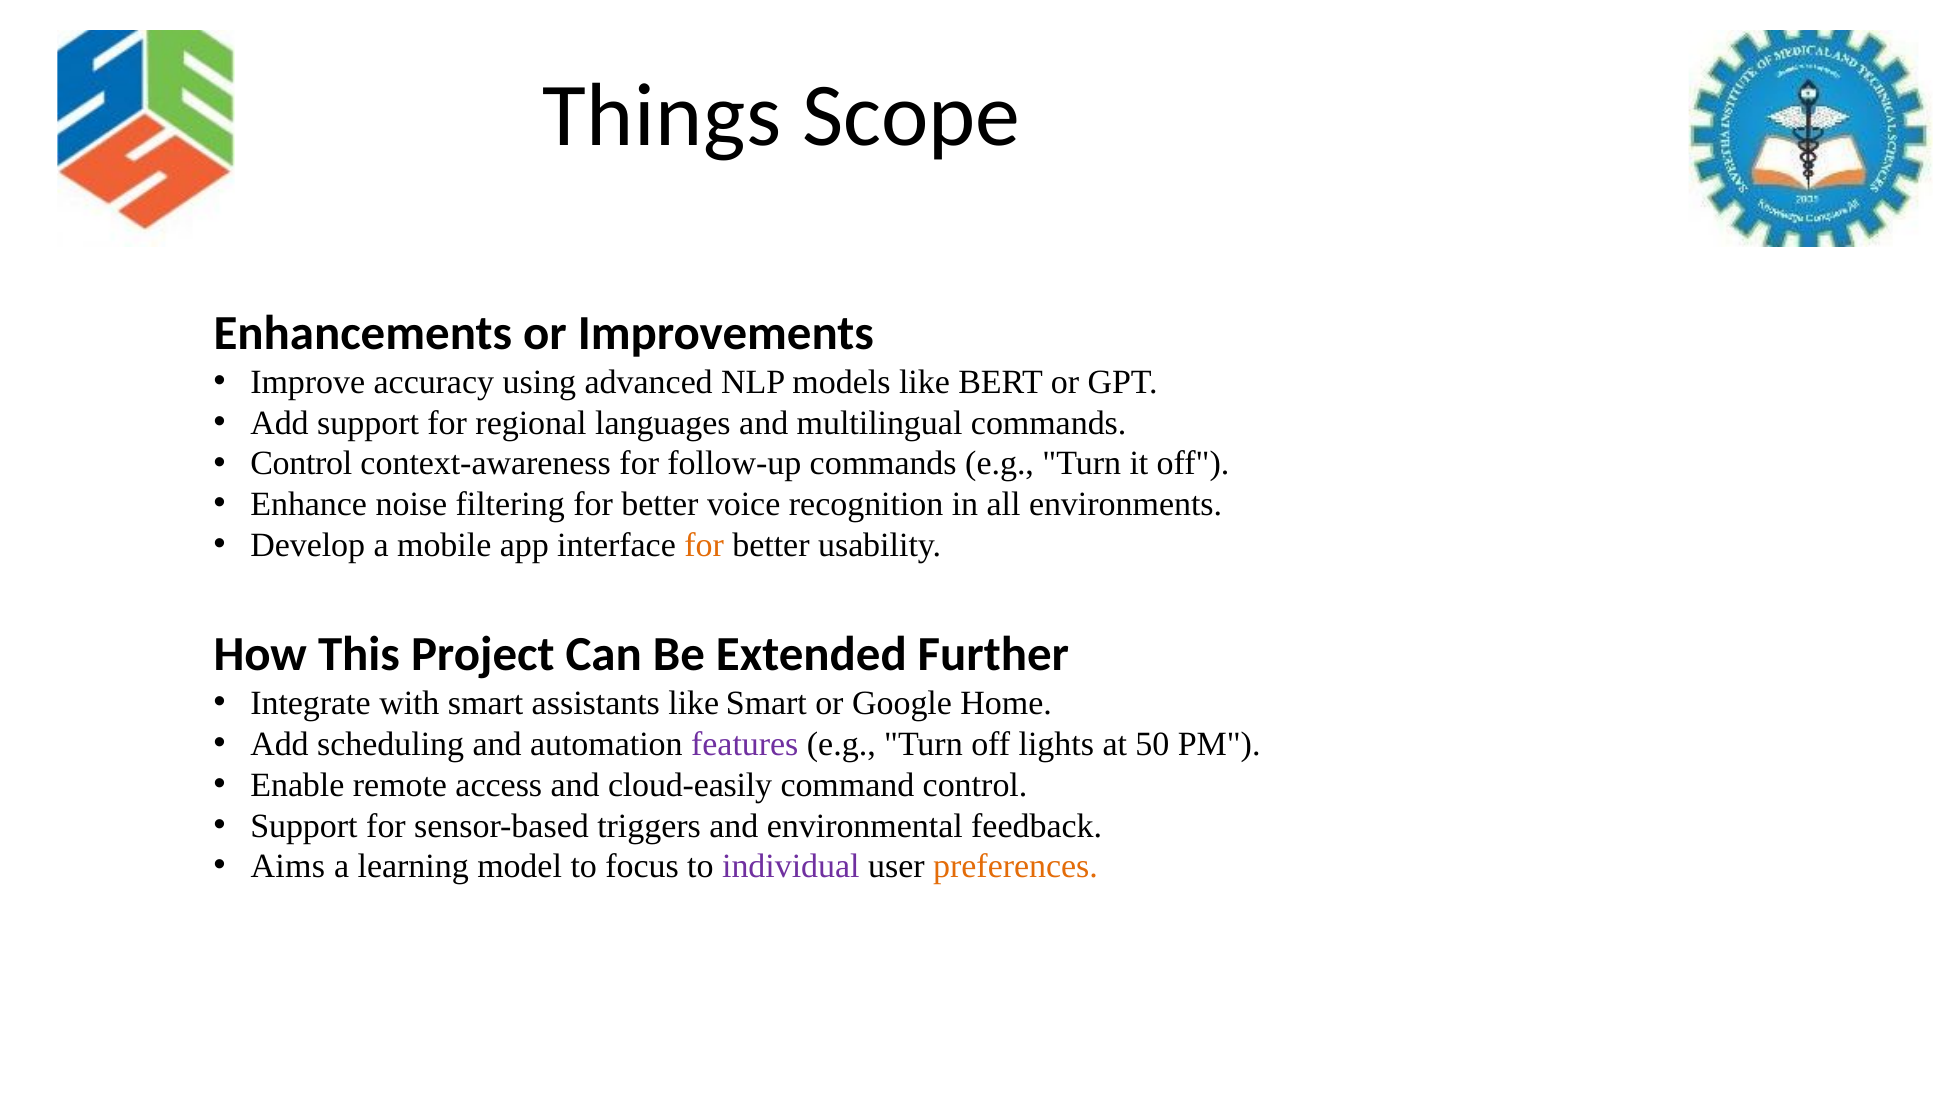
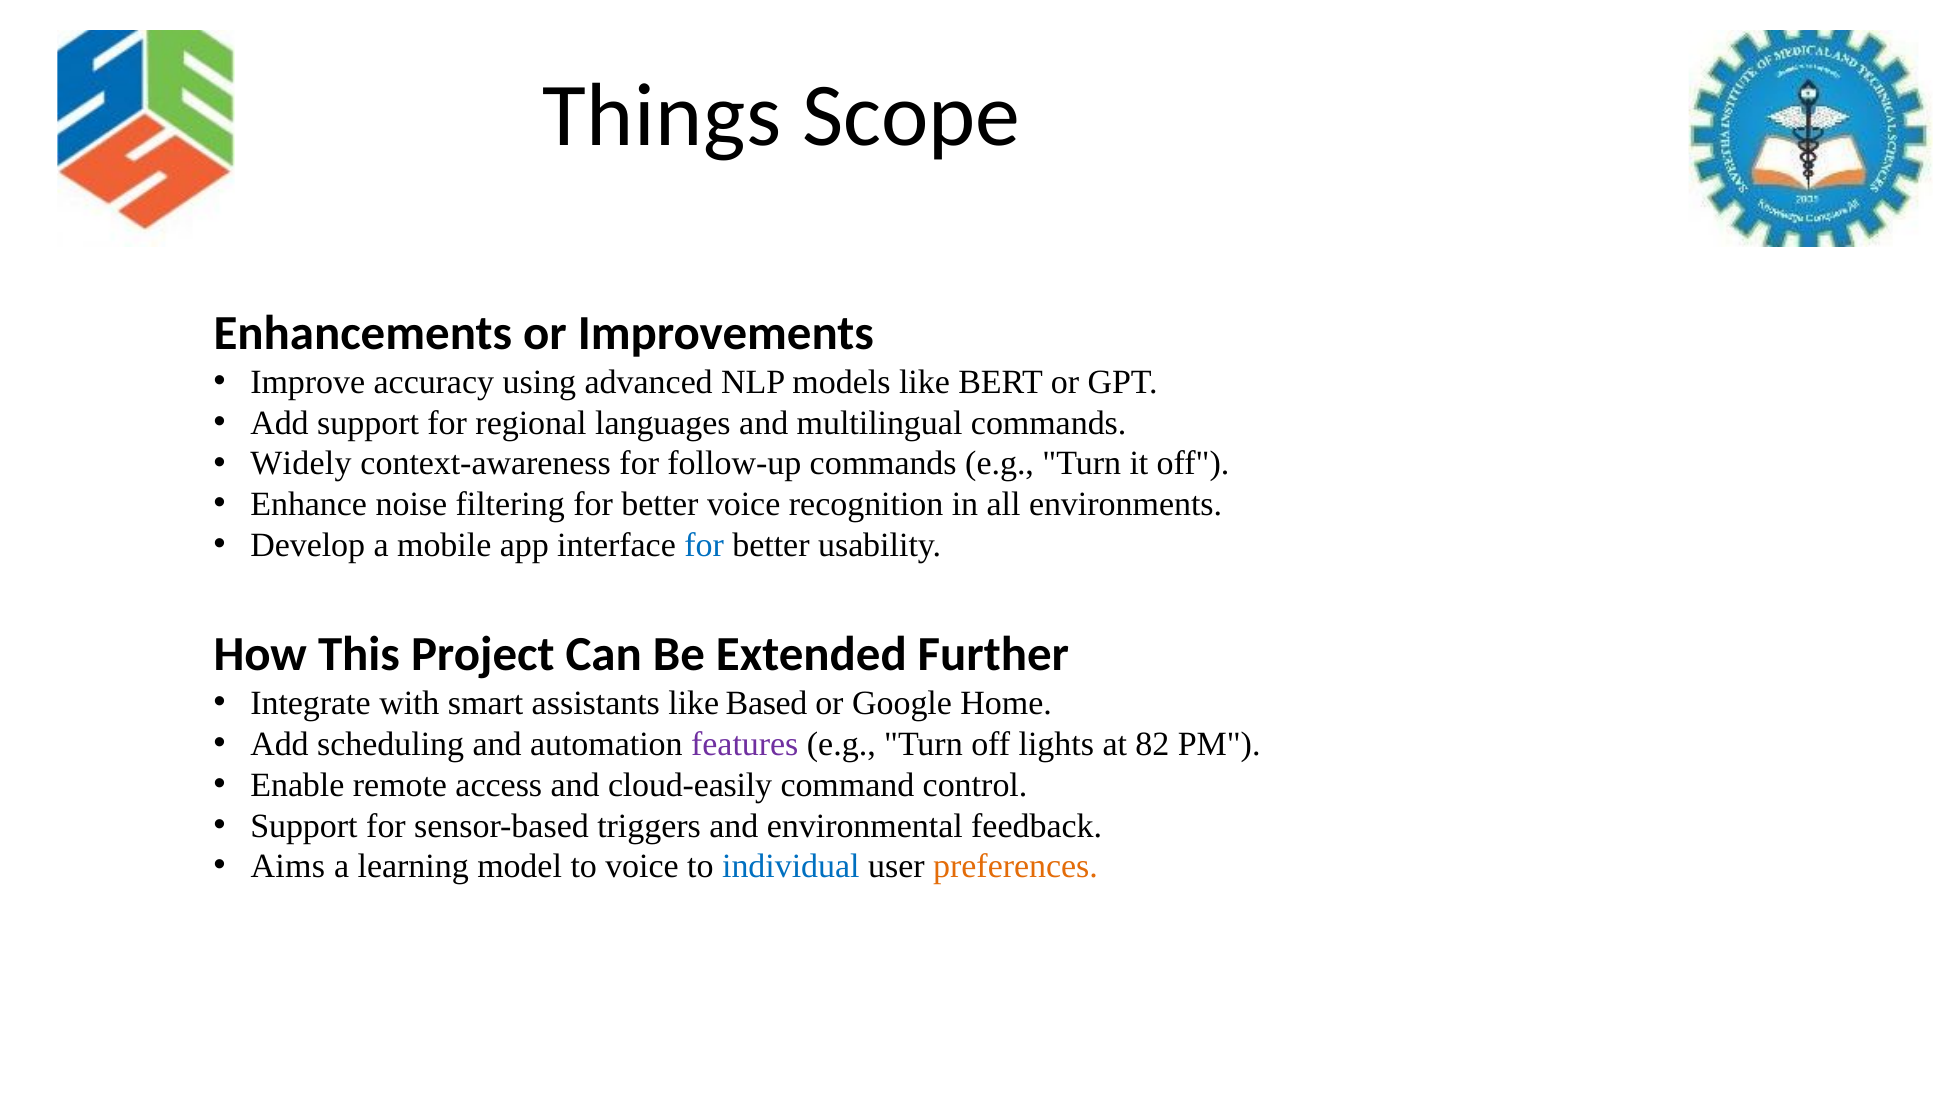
Control: Control -> Widely (301, 464)
for colour: orange -> blue (704, 546)
like Smart: Smart -> Based (767, 704)
50: 50 -> 82 (1152, 745)
to focus: focus -> voice (642, 867)
individual colour: purple -> blue (791, 867)
